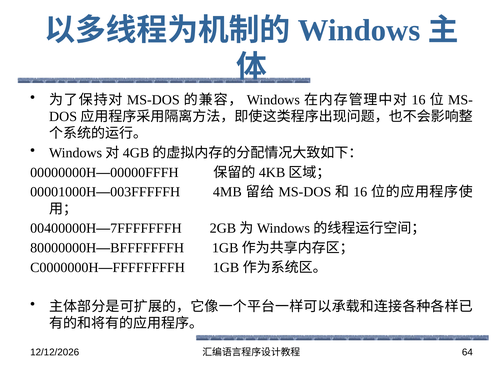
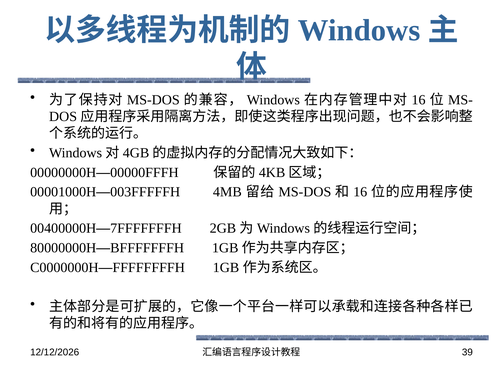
64: 64 -> 39 (467, 353)
